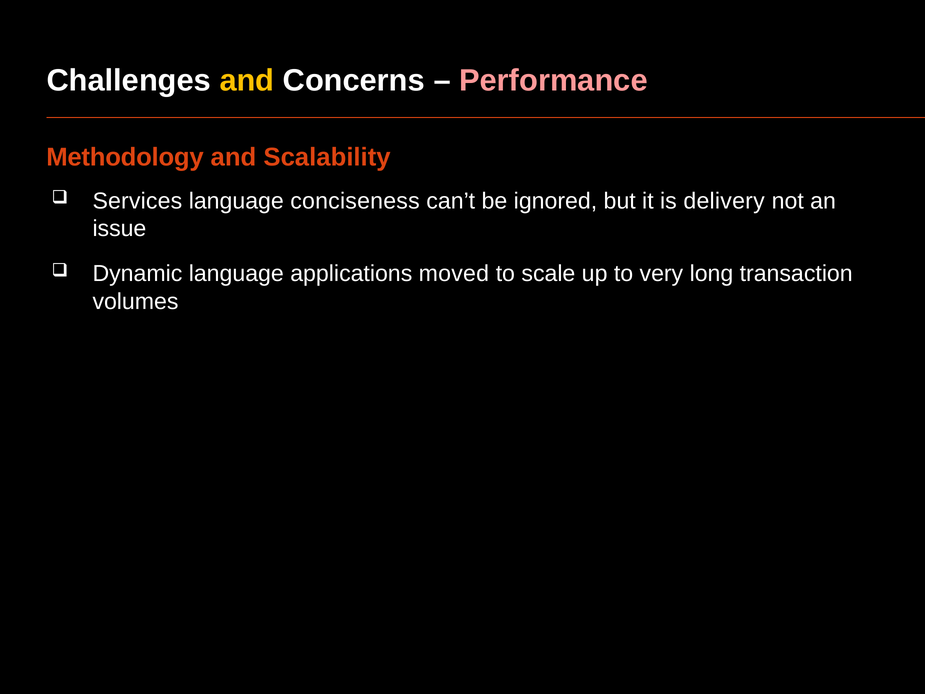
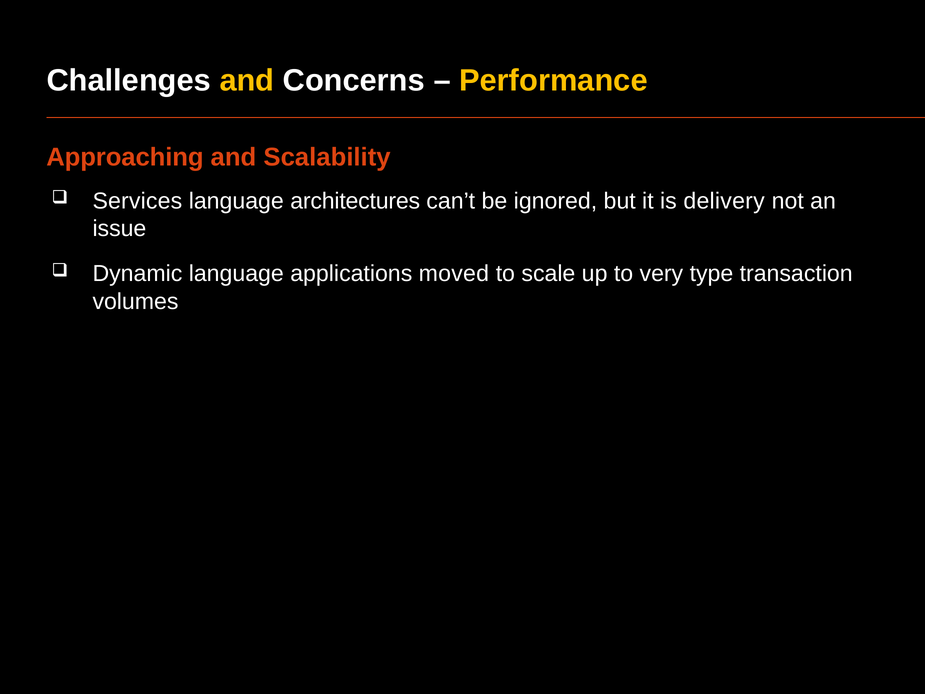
Performance colour: pink -> yellow (553, 80)
Methodology: Methodology -> Approaching (125, 157)
conciseness: conciseness -> architectures (355, 201)
long: long -> type (711, 274)
